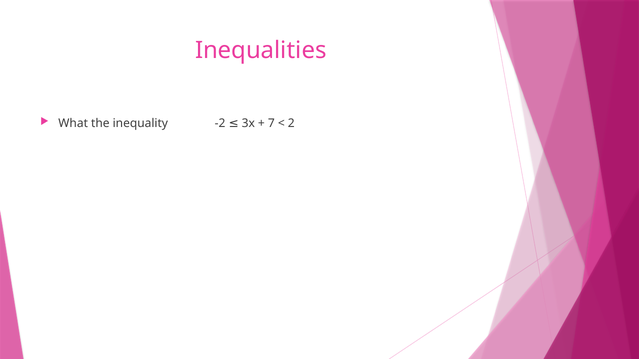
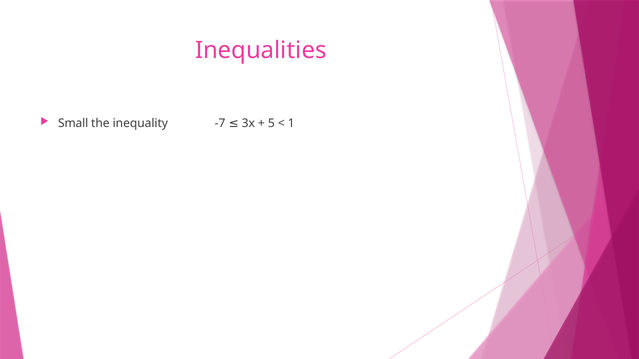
What: What -> Small (73, 124)
-2: -2 -> -7 (220, 124)
7: 7 -> 5 (271, 124)
2: 2 -> 1 (291, 124)
